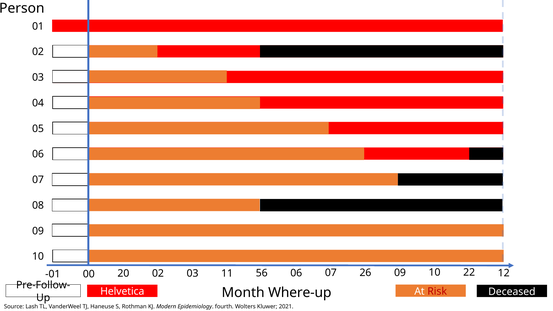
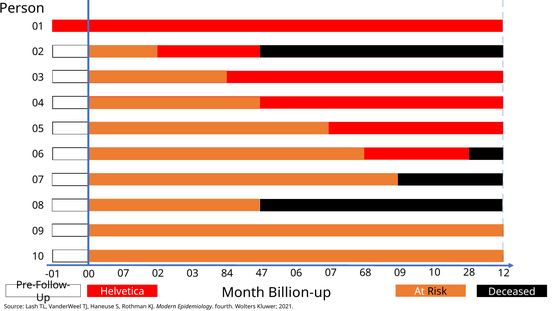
-01 20: 20 -> 07 (123, 273)
11: 11 -> 84 (227, 273)
56: 56 -> 47 (262, 273)
26: 26 -> 68 (365, 273)
22: 22 -> 28 (469, 272)
Risk colour: red -> black (437, 291)
Where-up: Where-up -> Billion-up (300, 293)
